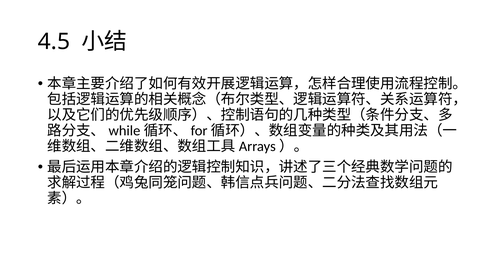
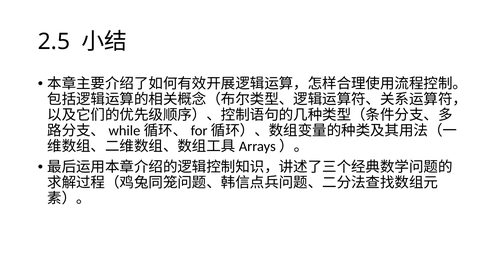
4.5: 4.5 -> 2.5 (54, 42)
